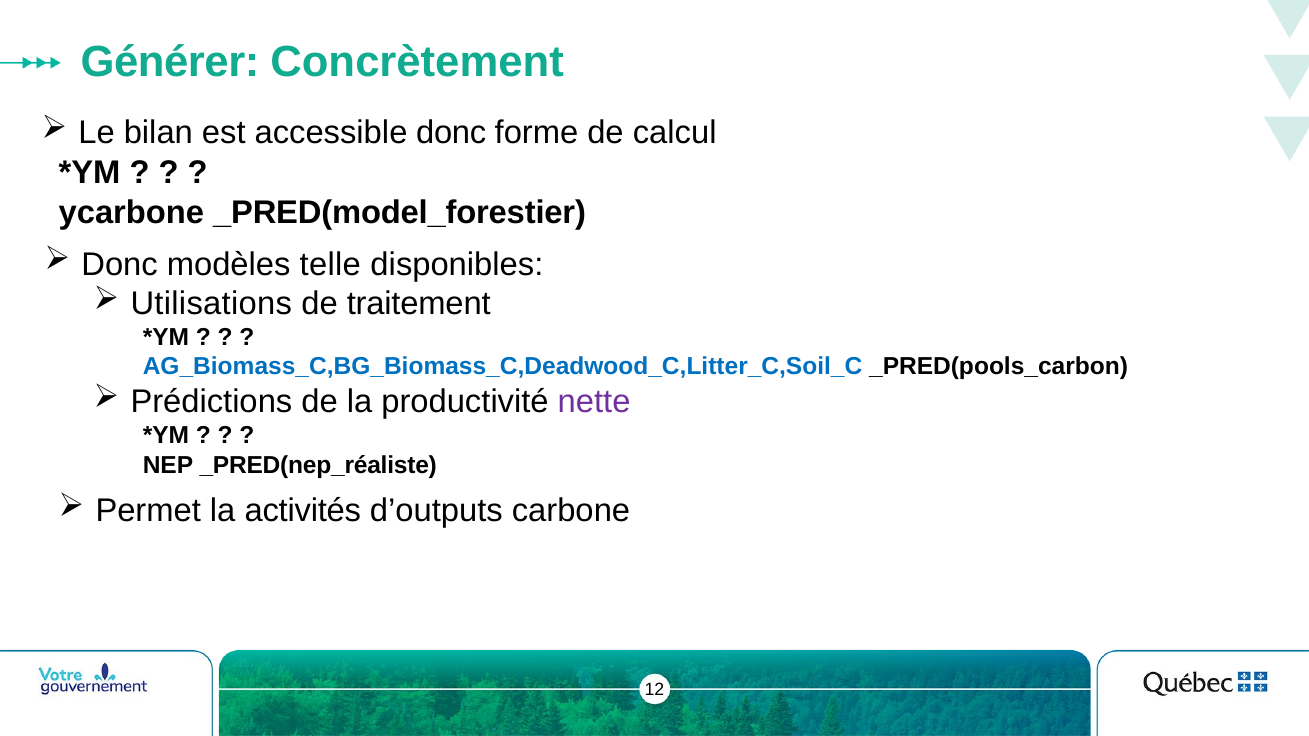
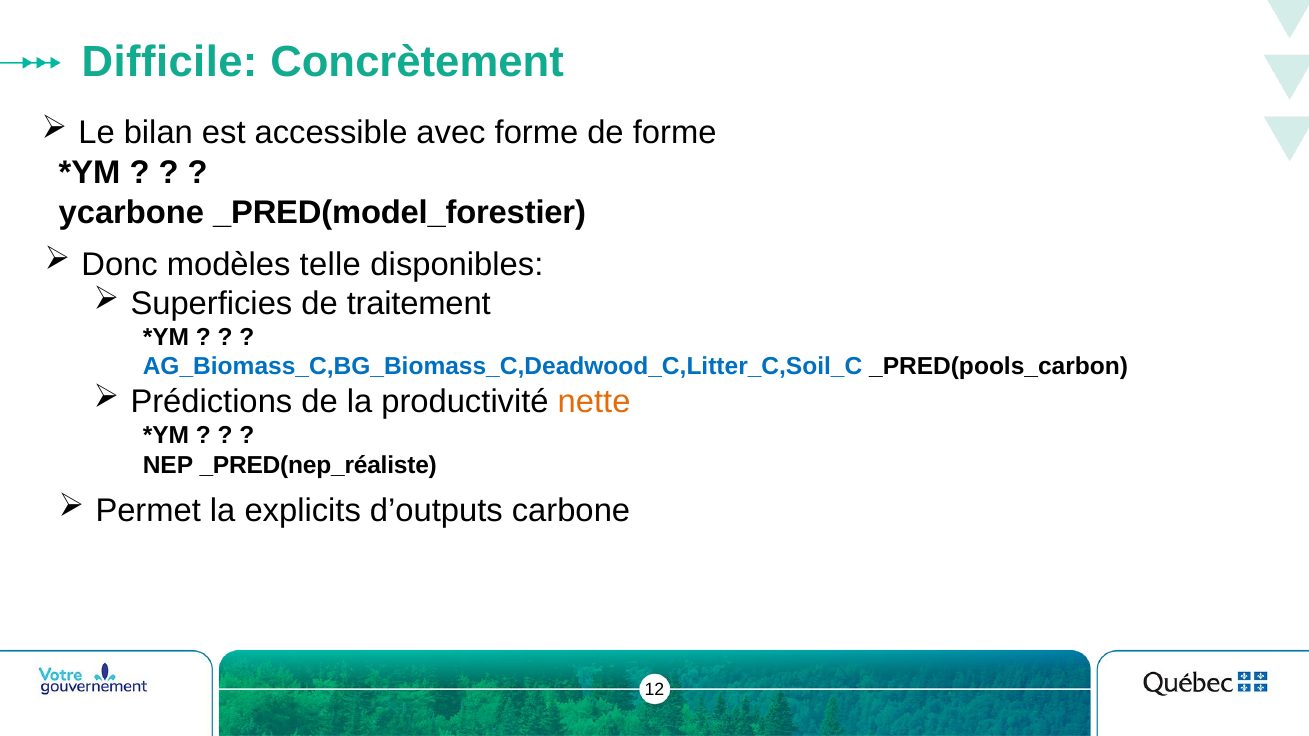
Générer: Générer -> Difficile (170, 62)
accessible donc: donc -> avec (451, 133)
de calcul: calcul -> forme (675, 133)
Utilisations: Utilisations -> Superficies (211, 304)
nette colour: purple -> orange (594, 402)
activités: activités -> explicits (303, 511)
